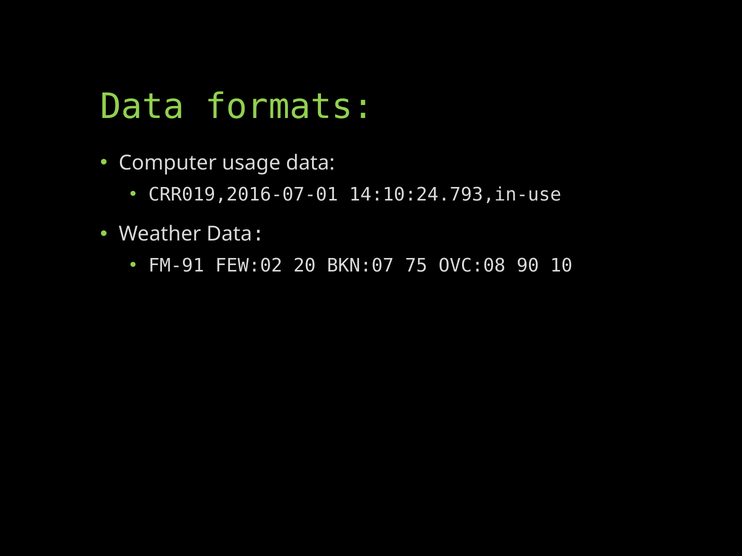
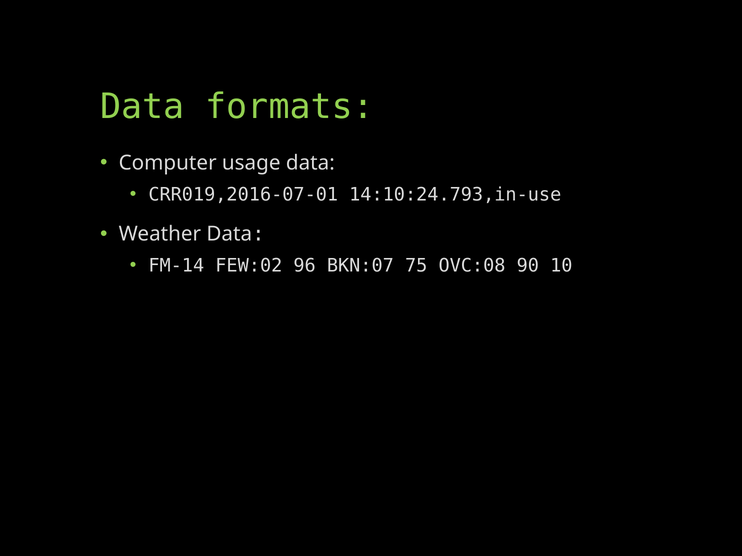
FM-91: FM-91 -> FM-14 (176, 266)
20: 20 -> 96 (305, 266)
